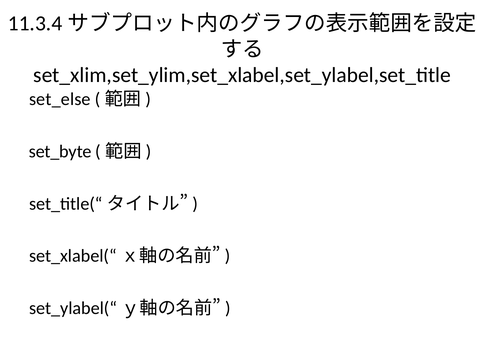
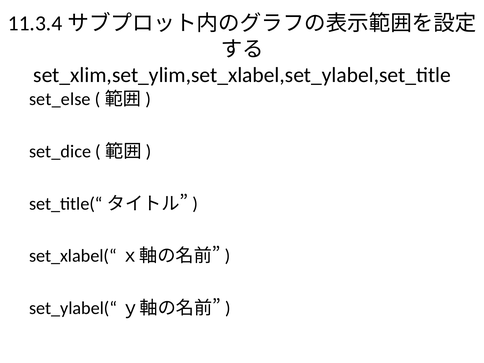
set_byte: set_byte -> set_dice (60, 151)
